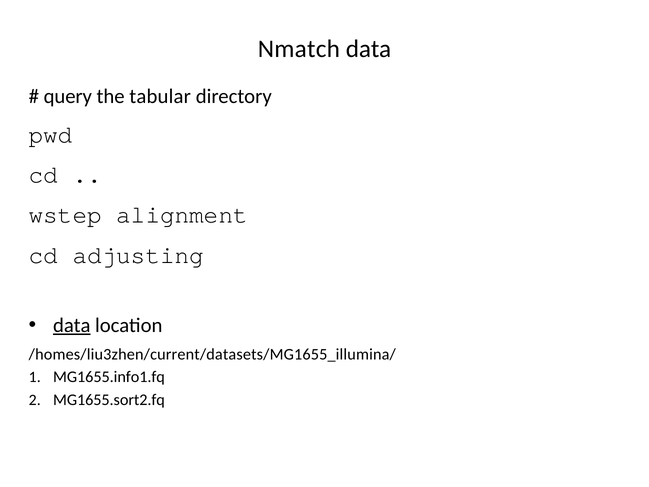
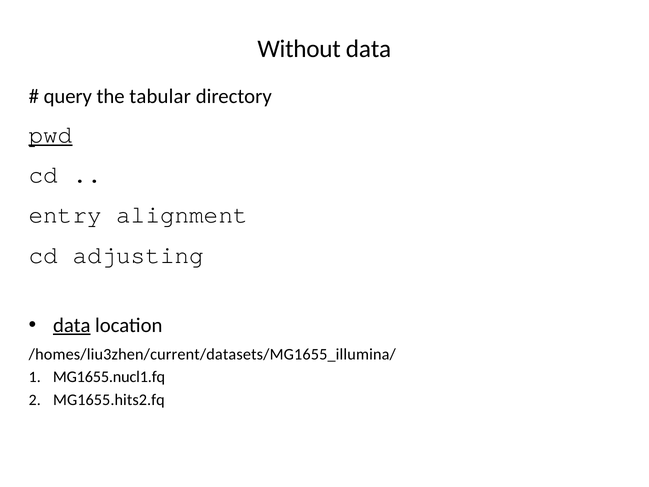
Nmatch: Nmatch -> Without (299, 49)
pwd underline: none -> present (51, 135)
wstep: wstep -> entry (65, 215)
MG1655.info1.fq: MG1655.info1.fq -> MG1655.nucl1.fq (109, 377)
MG1655.sort2.fq: MG1655.sort2.fq -> MG1655.hits2.fq (109, 400)
